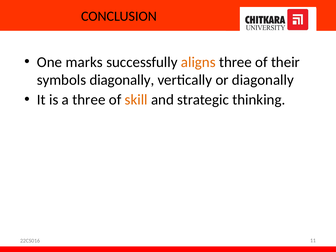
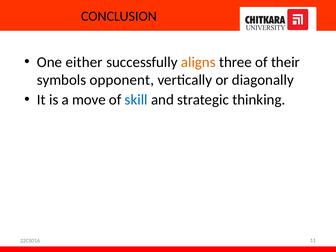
marks: marks -> either (84, 62)
symbols diagonally: diagonally -> opponent (122, 80)
a three: three -> move (89, 100)
skill colour: orange -> blue (136, 100)
